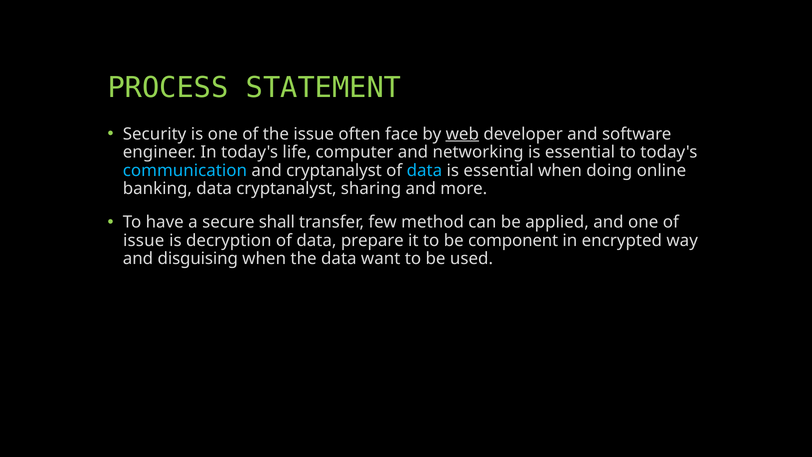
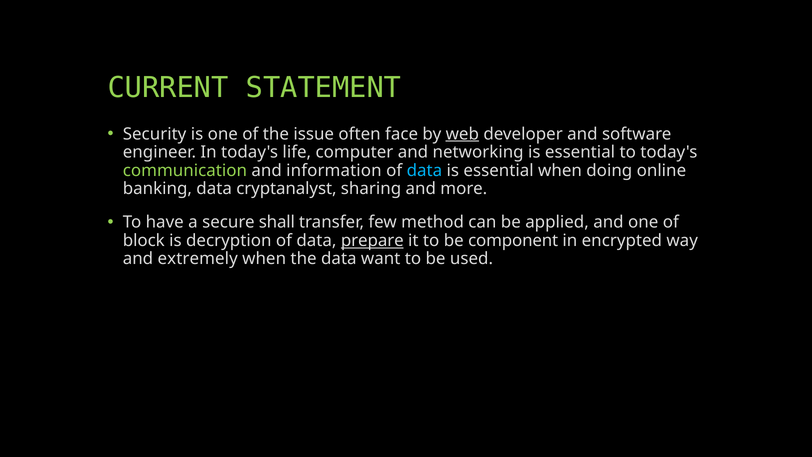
PROCESS: PROCESS -> CURRENT (168, 88)
communication colour: light blue -> light green (185, 170)
and cryptanalyst: cryptanalyst -> information (334, 170)
issue: issue -> block (144, 240)
prepare underline: none -> present (372, 240)
disguising: disguising -> extremely (198, 259)
